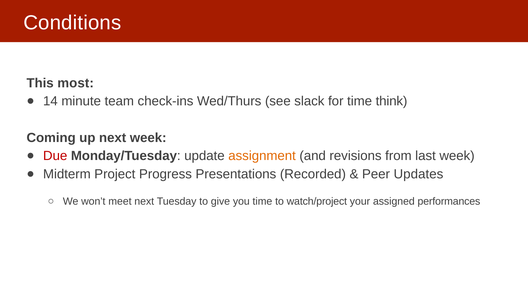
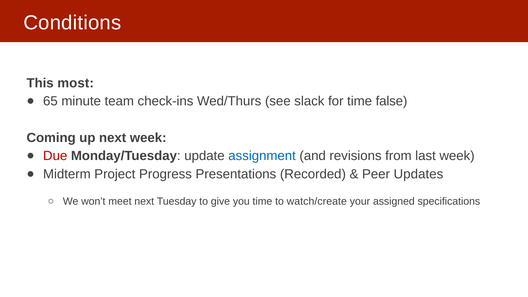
14: 14 -> 65 (50, 101)
think: think -> false (392, 101)
assignment colour: orange -> blue (262, 156)
watch/project: watch/project -> watch/create (317, 202)
performances: performances -> specifications (449, 202)
